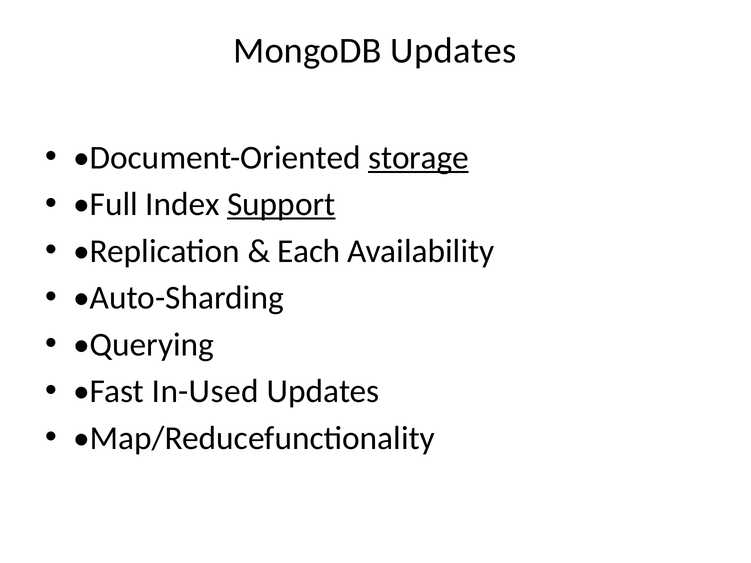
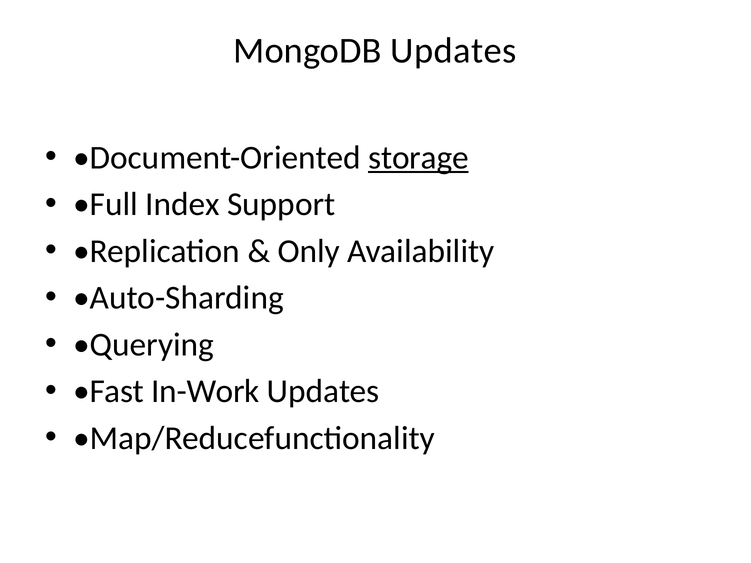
Support underline: present -> none (281, 204)
Each: Each -> Only (309, 251)
In-Used: In-Used -> In-Work (206, 391)
